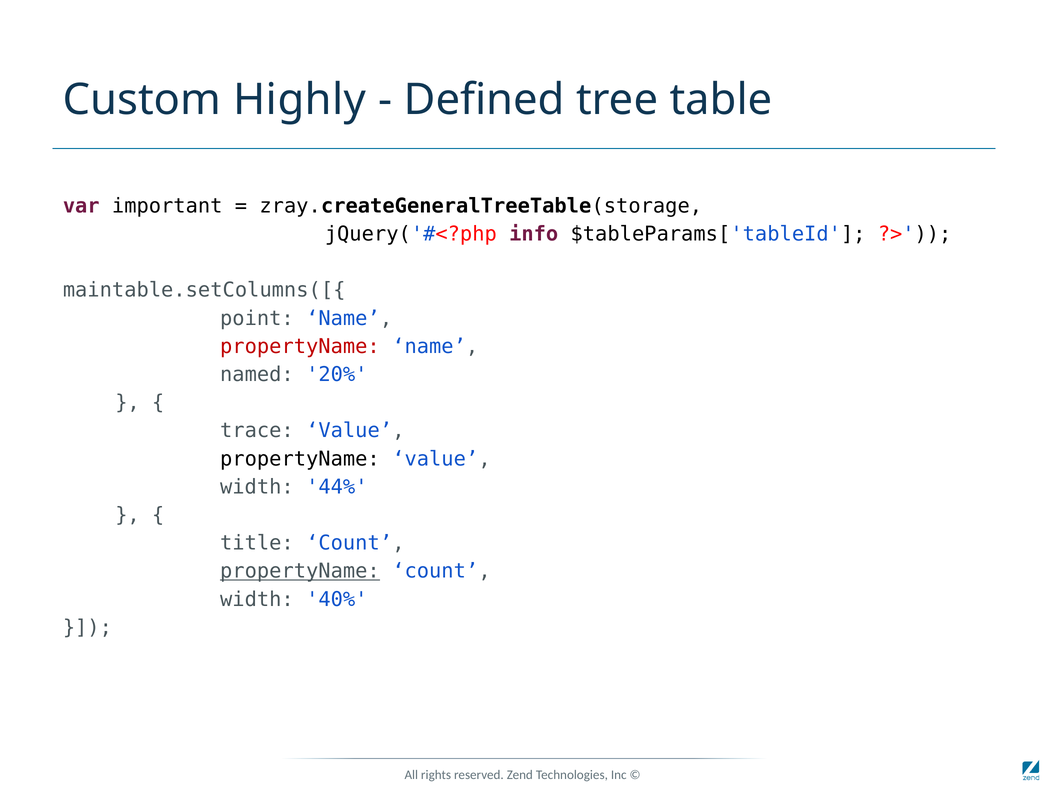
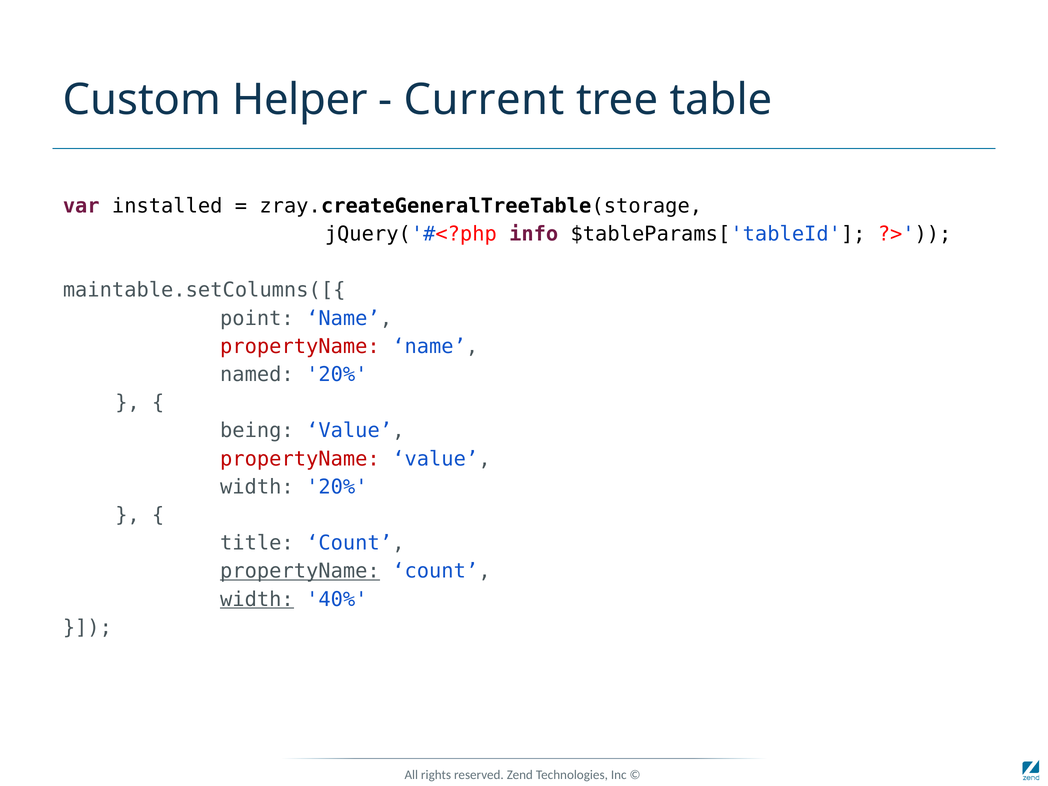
Highly: Highly -> Helper (300, 100)
Defined: Defined -> Current (484, 100)
important: important -> installed (167, 206)
trace: trace -> being (257, 431)
propertyName colour: black -> red (300, 459)
width 44%: 44% -> 20% (337, 487)
width underline: none -> present (257, 599)
